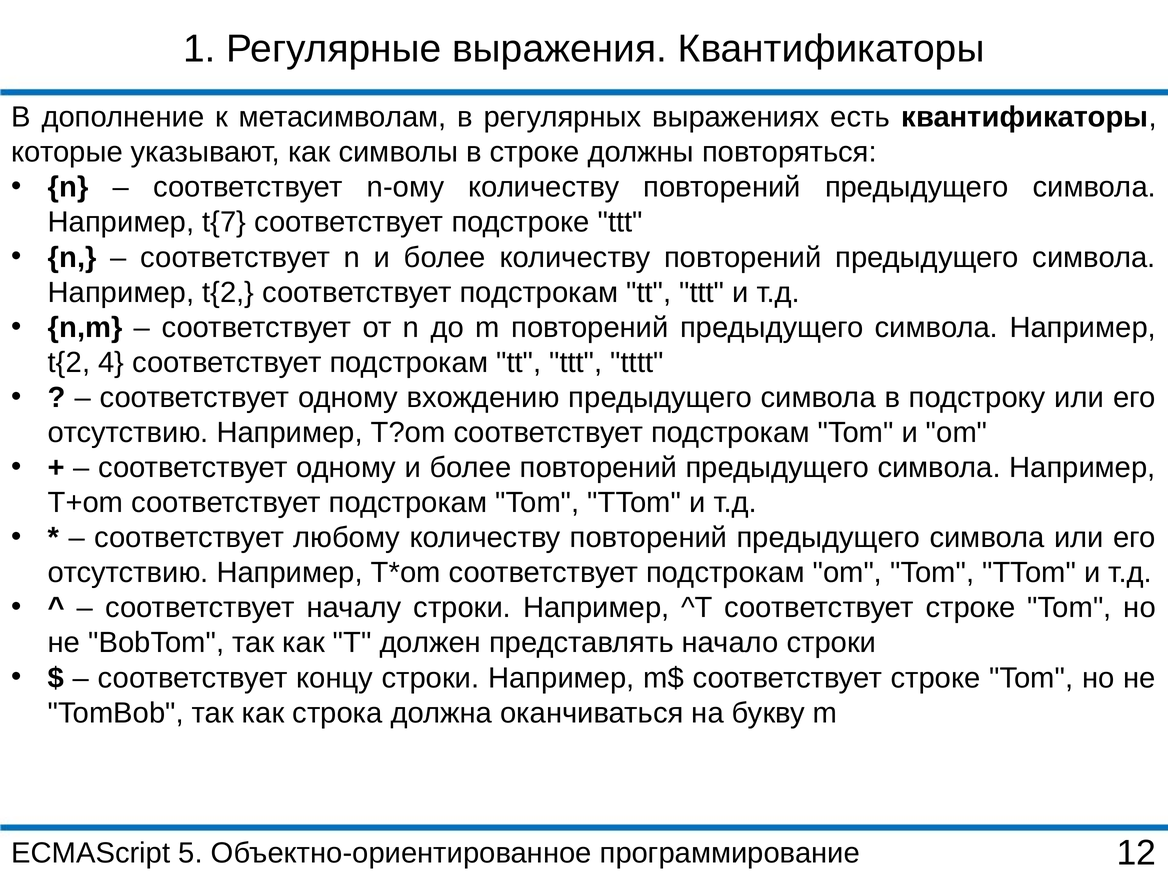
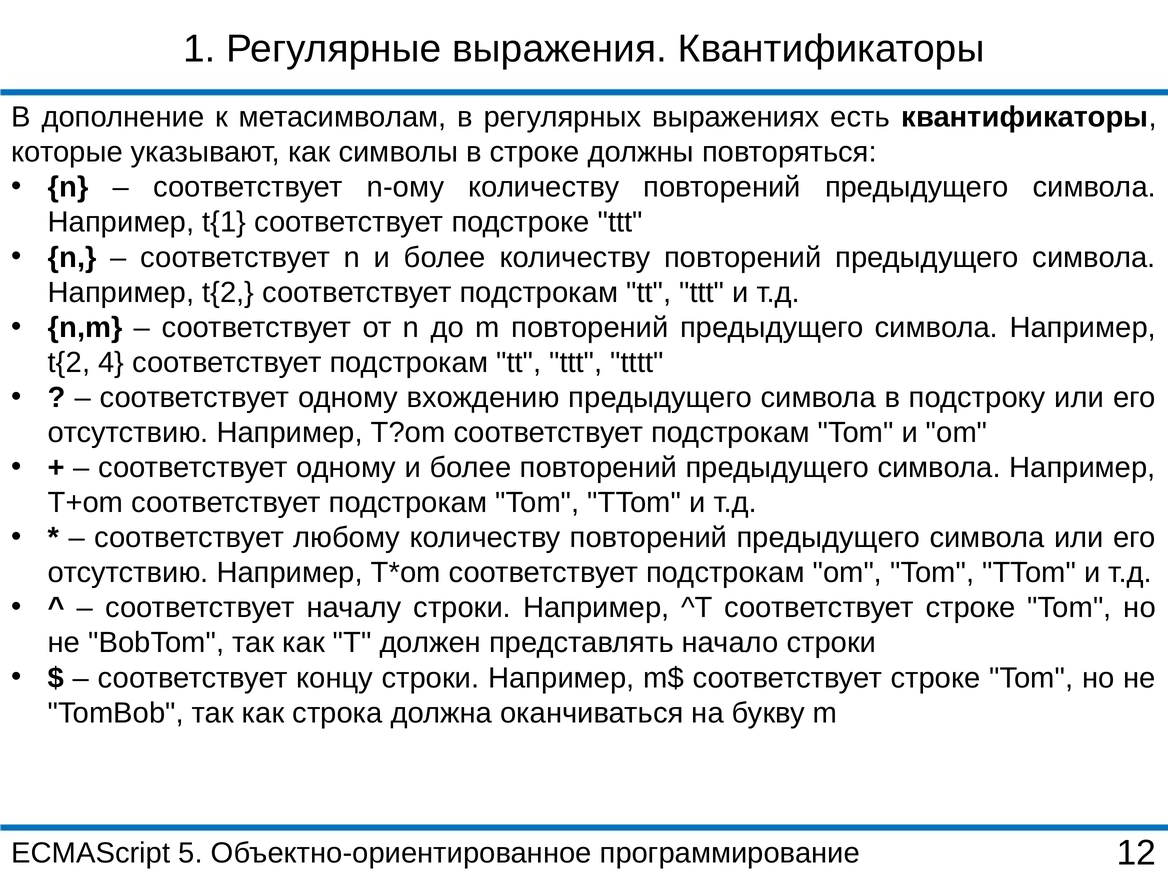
t{7: t{7 -> t{1 (224, 222)
